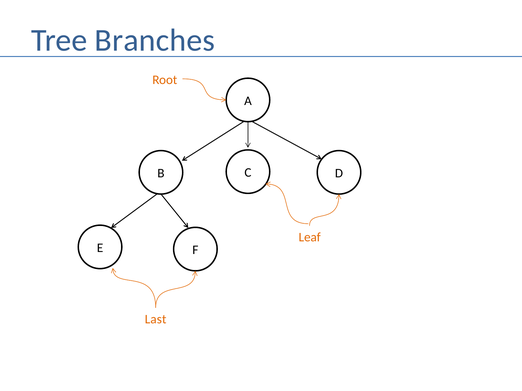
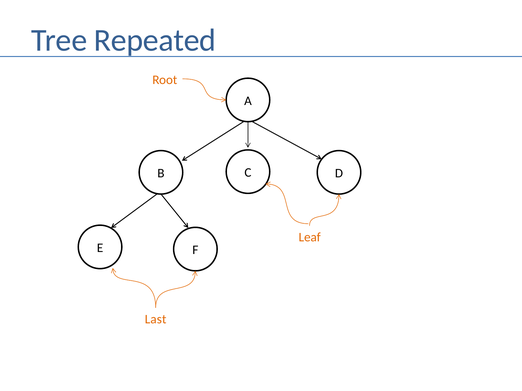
Branches: Branches -> Repeated (155, 41)
